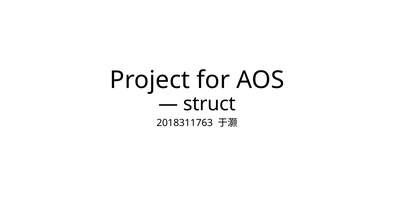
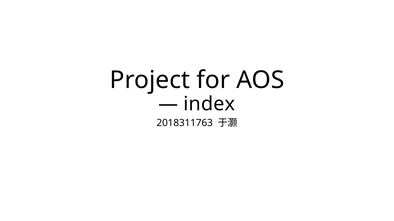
struct: struct -> index (209, 104)
